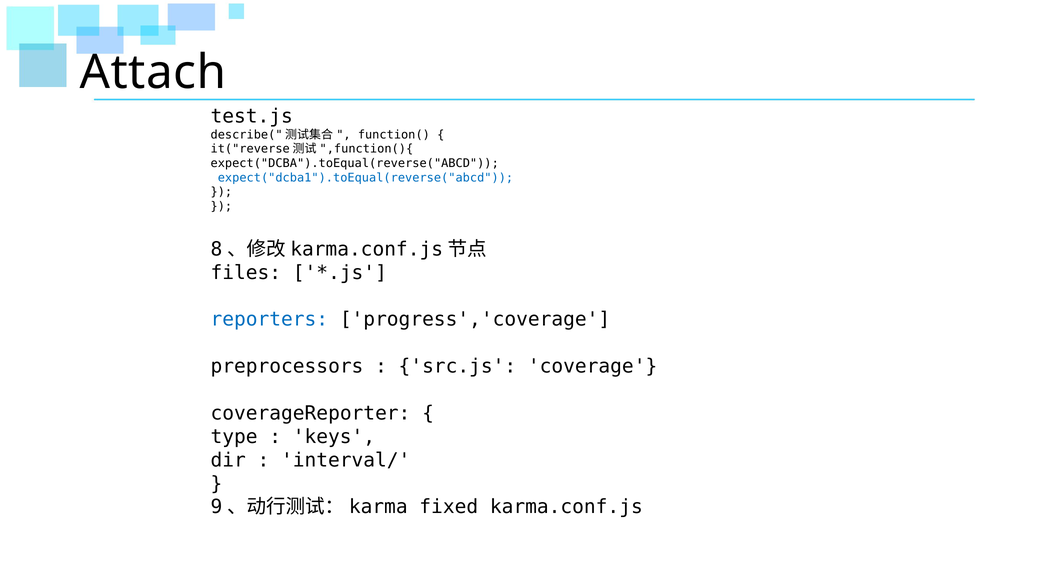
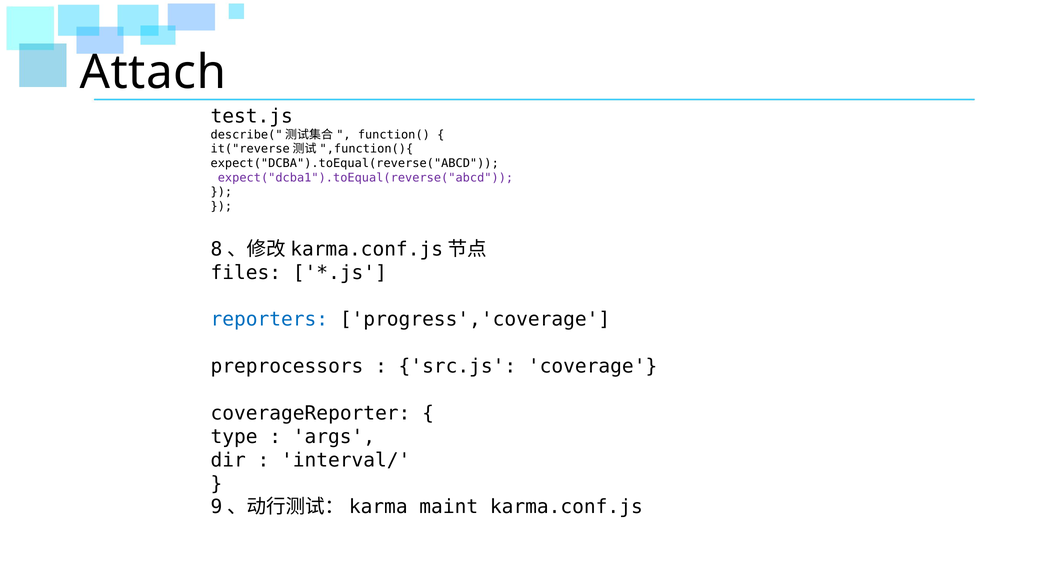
expect("dcba1").toEqual(reverse("abcd colour: blue -> purple (365, 178)
keys: keys -> args (334, 437)
fixed: fixed -> maint (449, 507)
